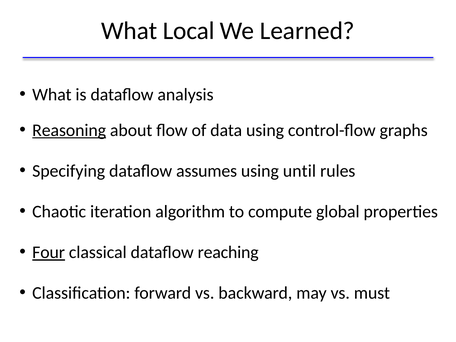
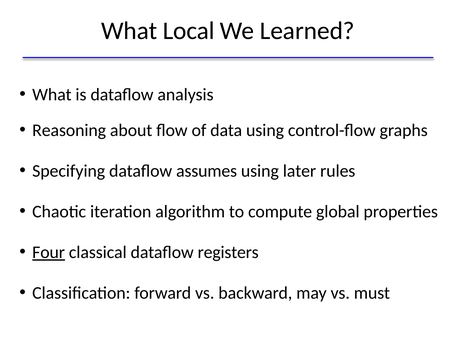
Reasoning underline: present -> none (69, 130)
until: until -> later (300, 171)
reaching: reaching -> registers (228, 252)
